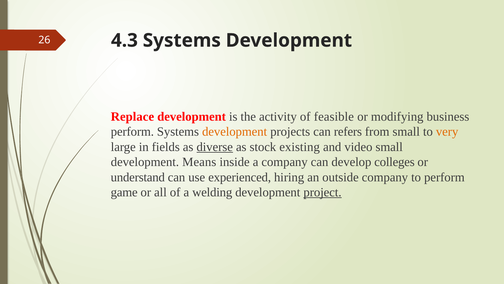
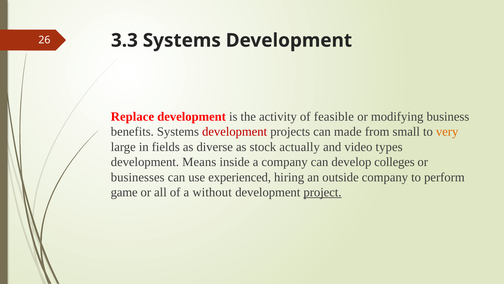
4.3: 4.3 -> 3.3 (124, 40)
perform: perform -> benefits (132, 132)
development colour: orange -> red (235, 132)
refers: refers -> made (348, 132)
diverse underline: present -> none (215, 147)
existing: existing -> actually (300, 147)
video small: small -> types (389, 147)
understand: understand -> businesses (138, 177)
welding: welding -> without (212, 192)
